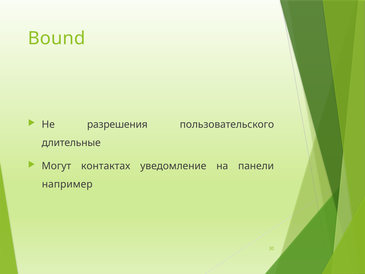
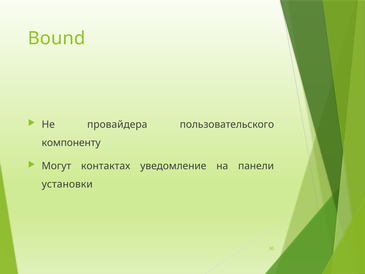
разрешения: разрешения -> провайдера (117, 124)
длительные: длительные -> компоненту (71, 143)
например: например -> установки (67, 184)
